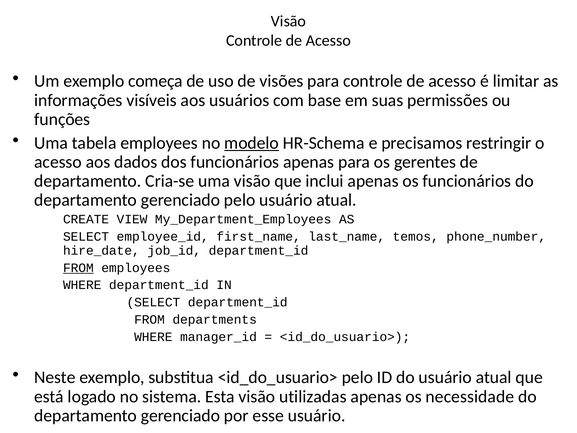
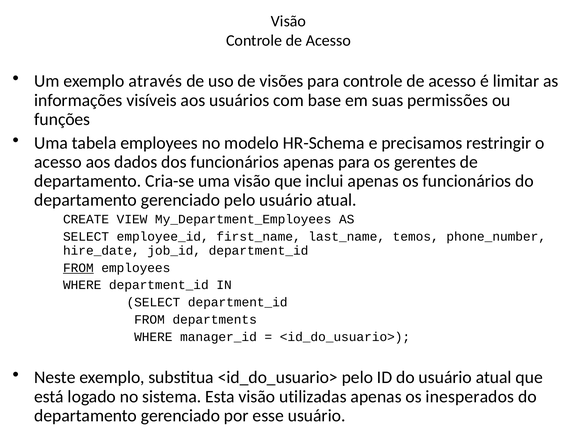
começa: começa -> através (155, 81)
modelo underline: present -> none (252, 143)
necessidade: necessidade -> inesperados (470, 396)
